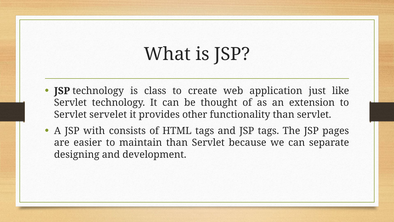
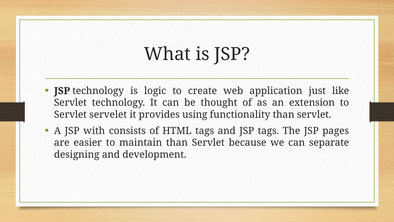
class: class -> logic (155, 91)
other: other -> using (195, 114)
